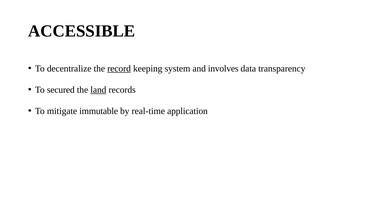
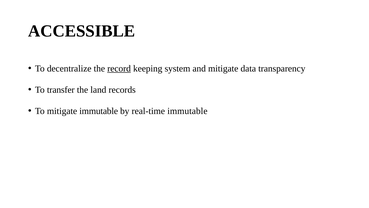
and involves: involves -> mitigate (223, 68)
secured: secured -> transfer (61, 90)
land underline: present -> none (98, 90)
real-time application: application -> immutable (187, 111)
